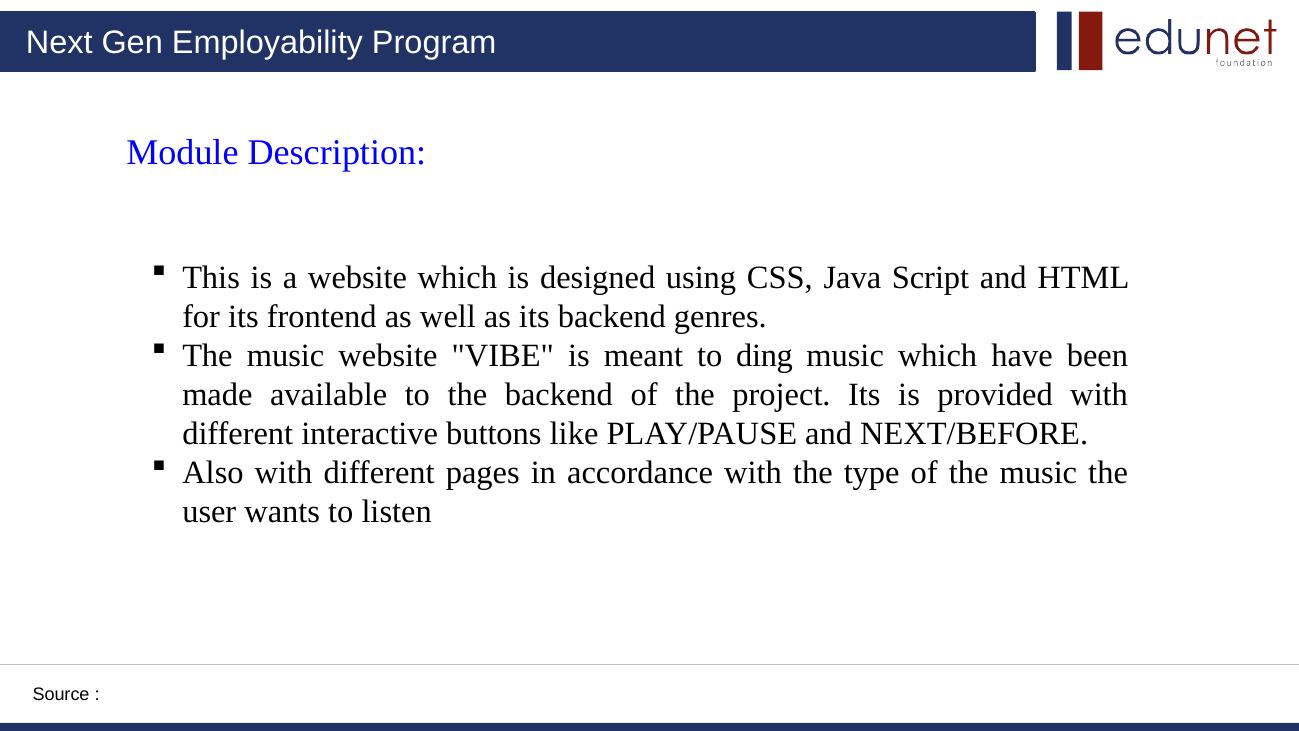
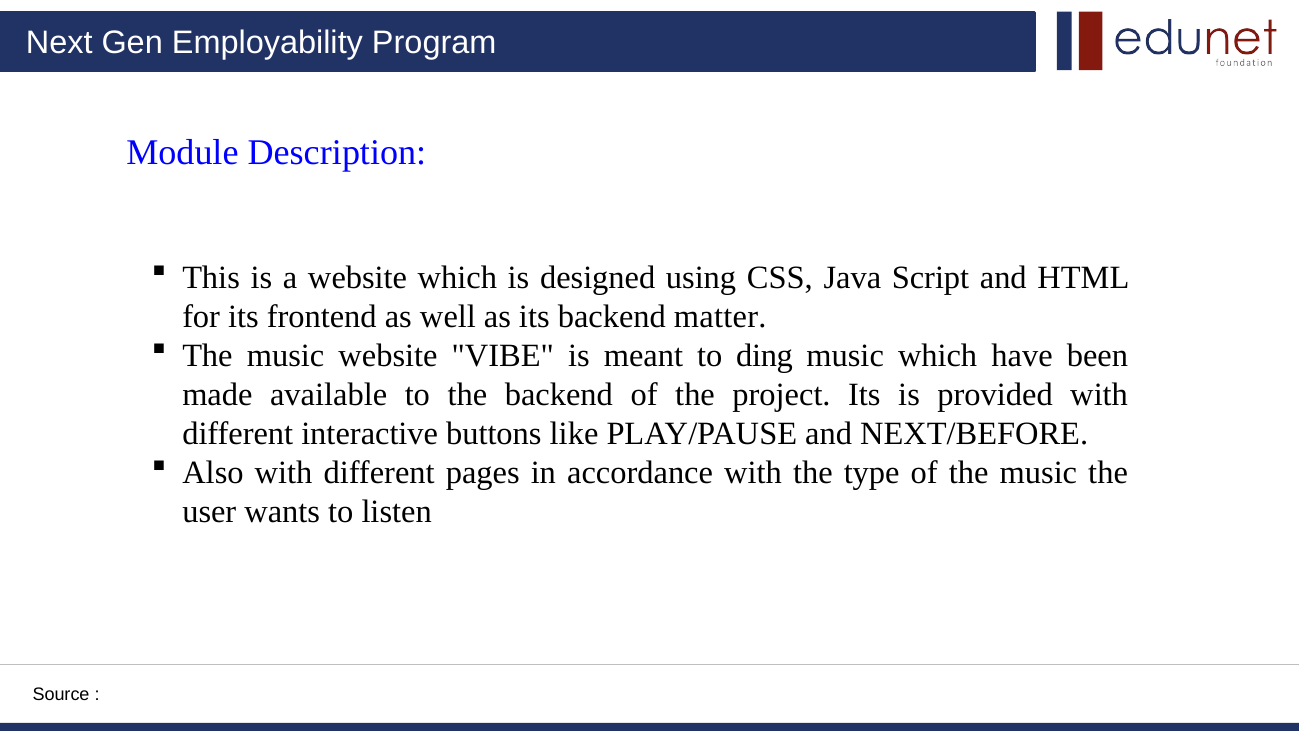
genres: genres -> matter (720, 316)
